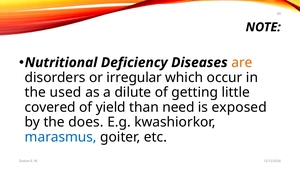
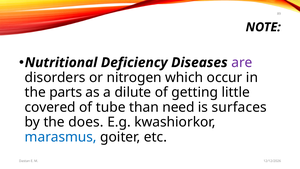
are colour: orange -> purple (242, 62)
irregular: irregular -> nitrogen (134, 77)
used: used -> parts (66, 92)
yield: yield -> tube (111, 107)
exposed: exposed -> surfaces (239, 107)
